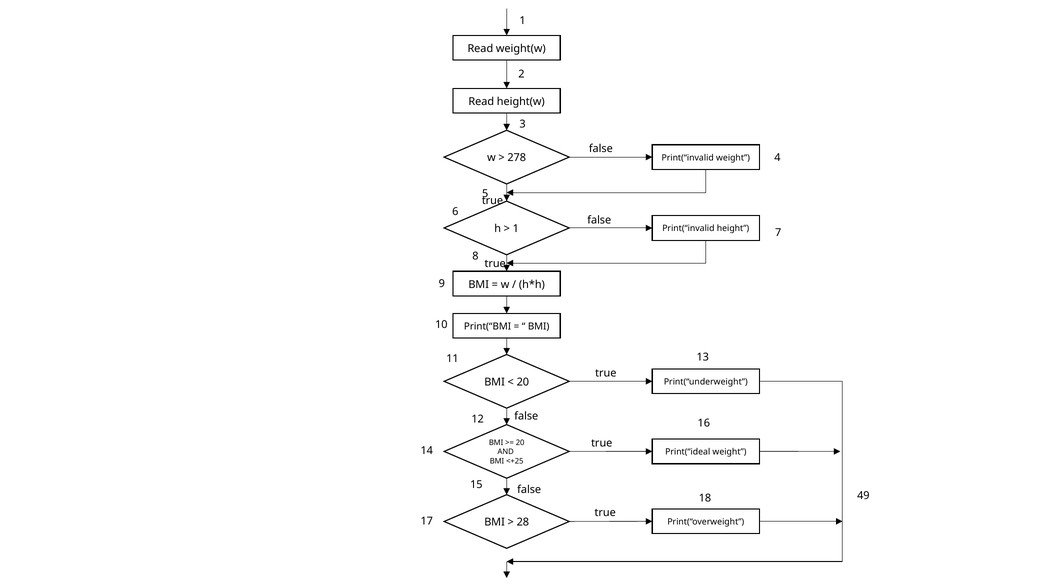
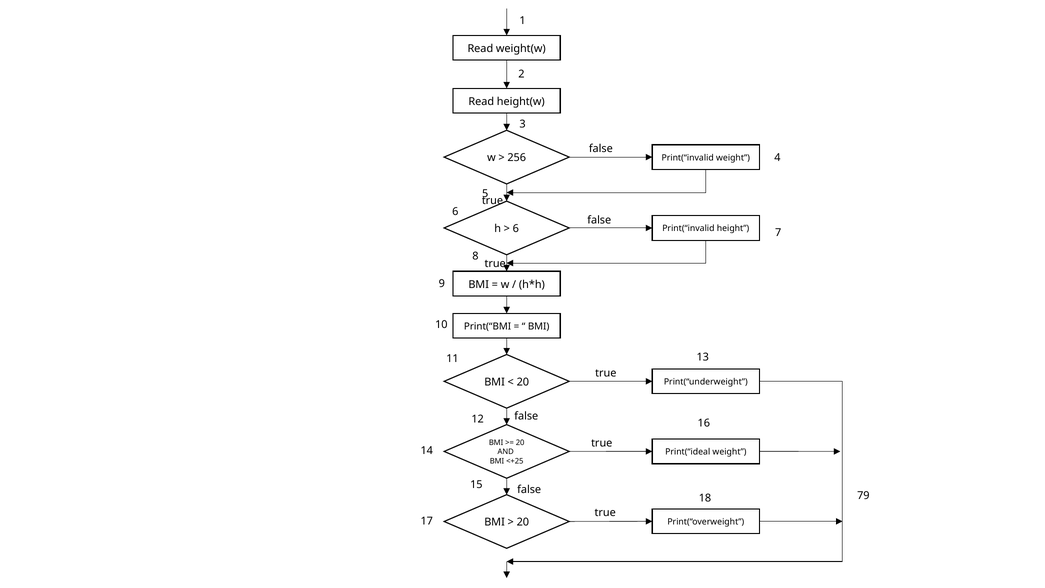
278: 278 -> 256 (517, 158)
1: 1 -> 6 (516, 229)
49: 49 -> 79 (863, 496)
28: 28 -> 20 (523, 522)
